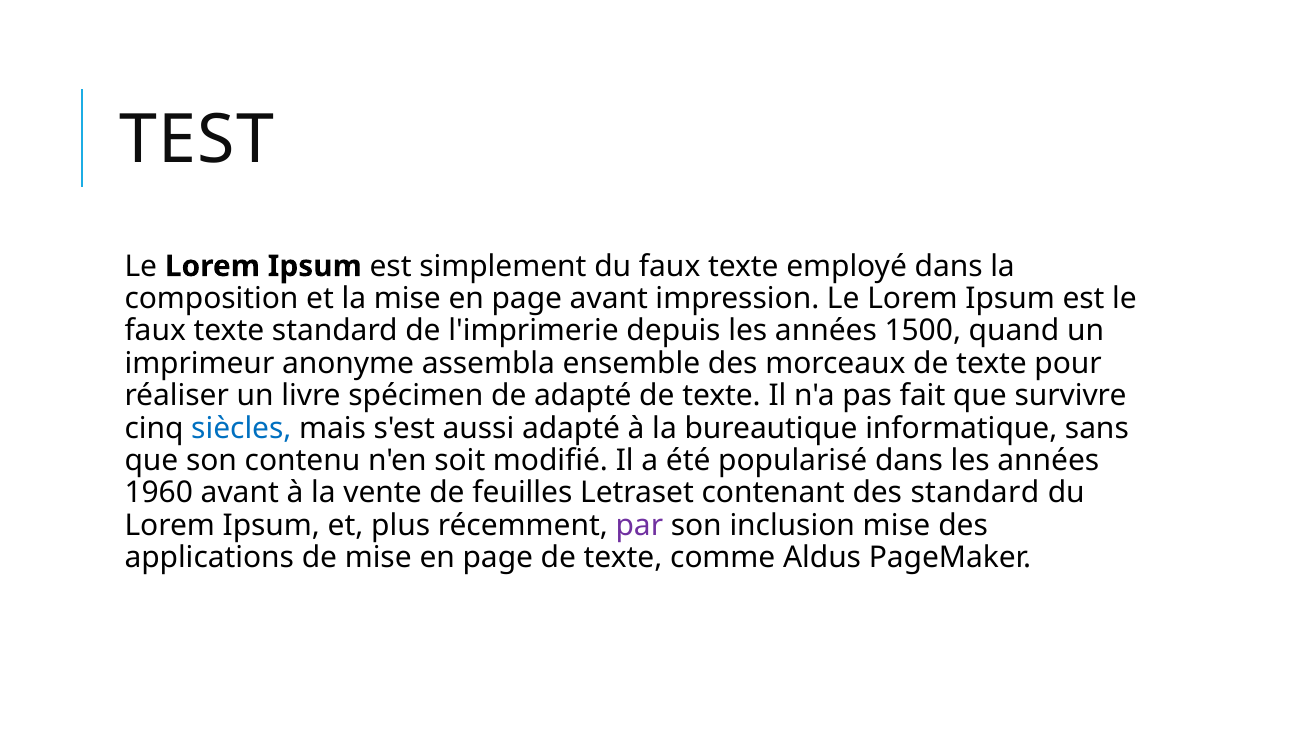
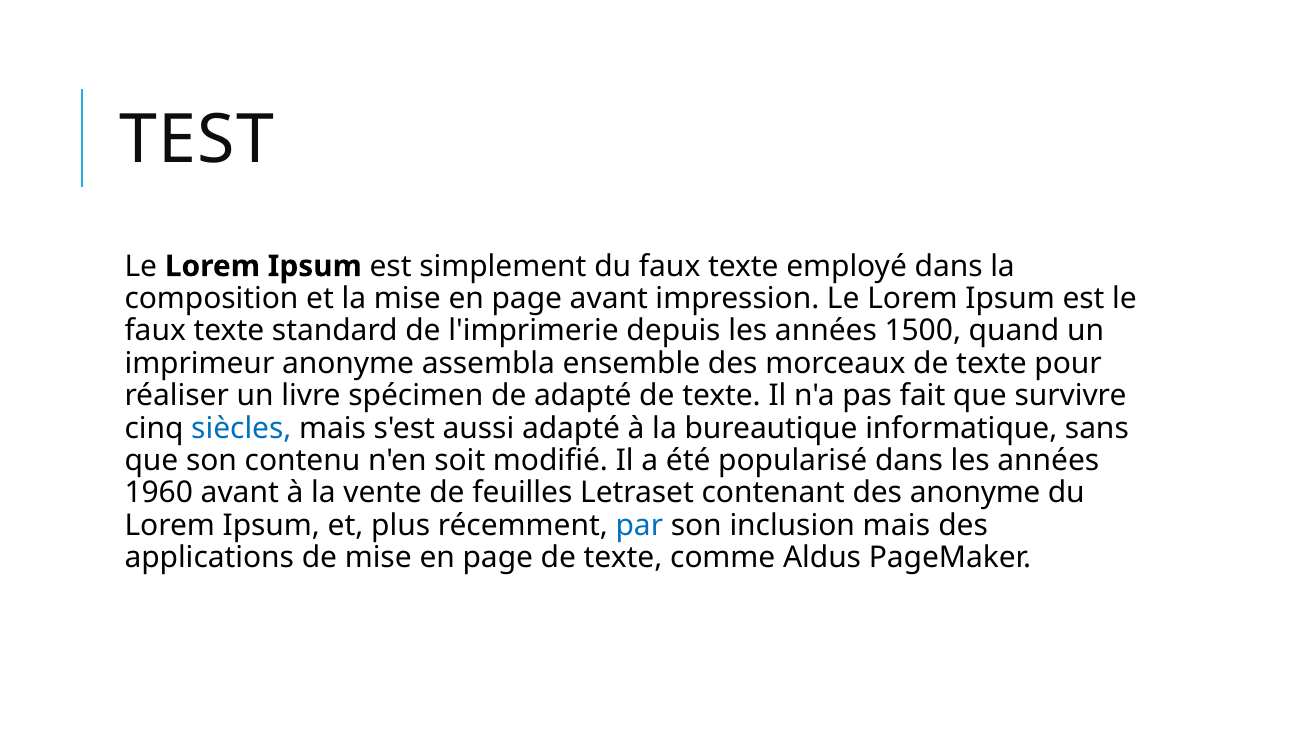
des standard: standard -> anonyme (975, 493)
par colour: purple -> blue (639, 525)
inclusion mise: mise -> mais (896, 525)
